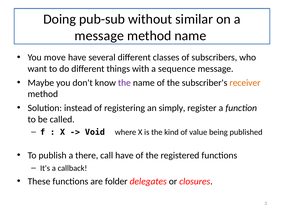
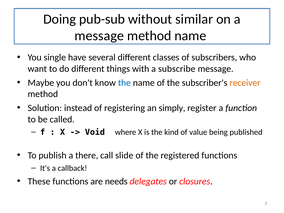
move: move -> single (55, 57)
sequence: sequence -> subscribe (177, 69)
the colour: purple -> blue (124, 83)
call have: have -> slide (124, 155)
folder: folder -> needs (116, 181)
